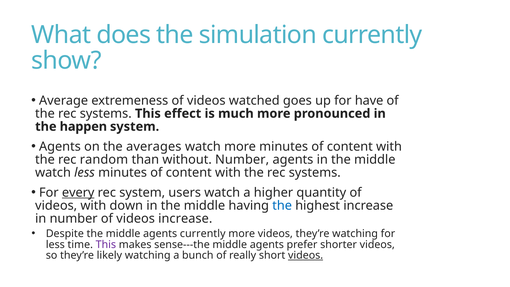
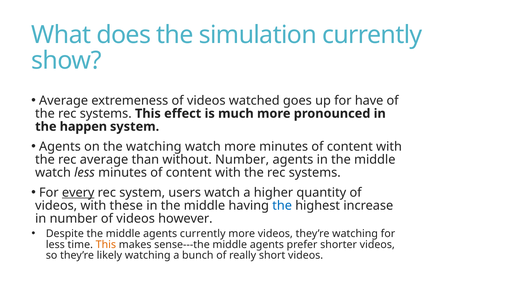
the averages: averages -> watching (154, 146)
rec random: random -> average (104, 159)
down: down -> these (126, 205)
videos increase: increase -> however (185, 218)
This colour: purple -> orange (106, 244)
videos underline: present -> none (306, 255)
